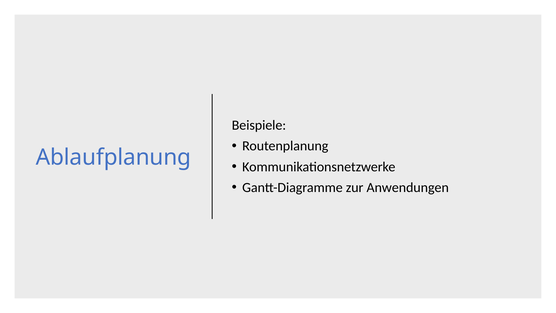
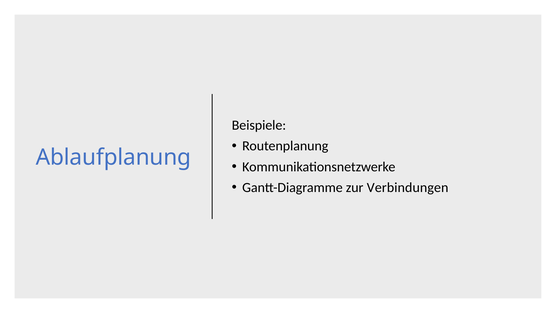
Anwendungen: Anwendungen -> Verbindungen (408, 187)
